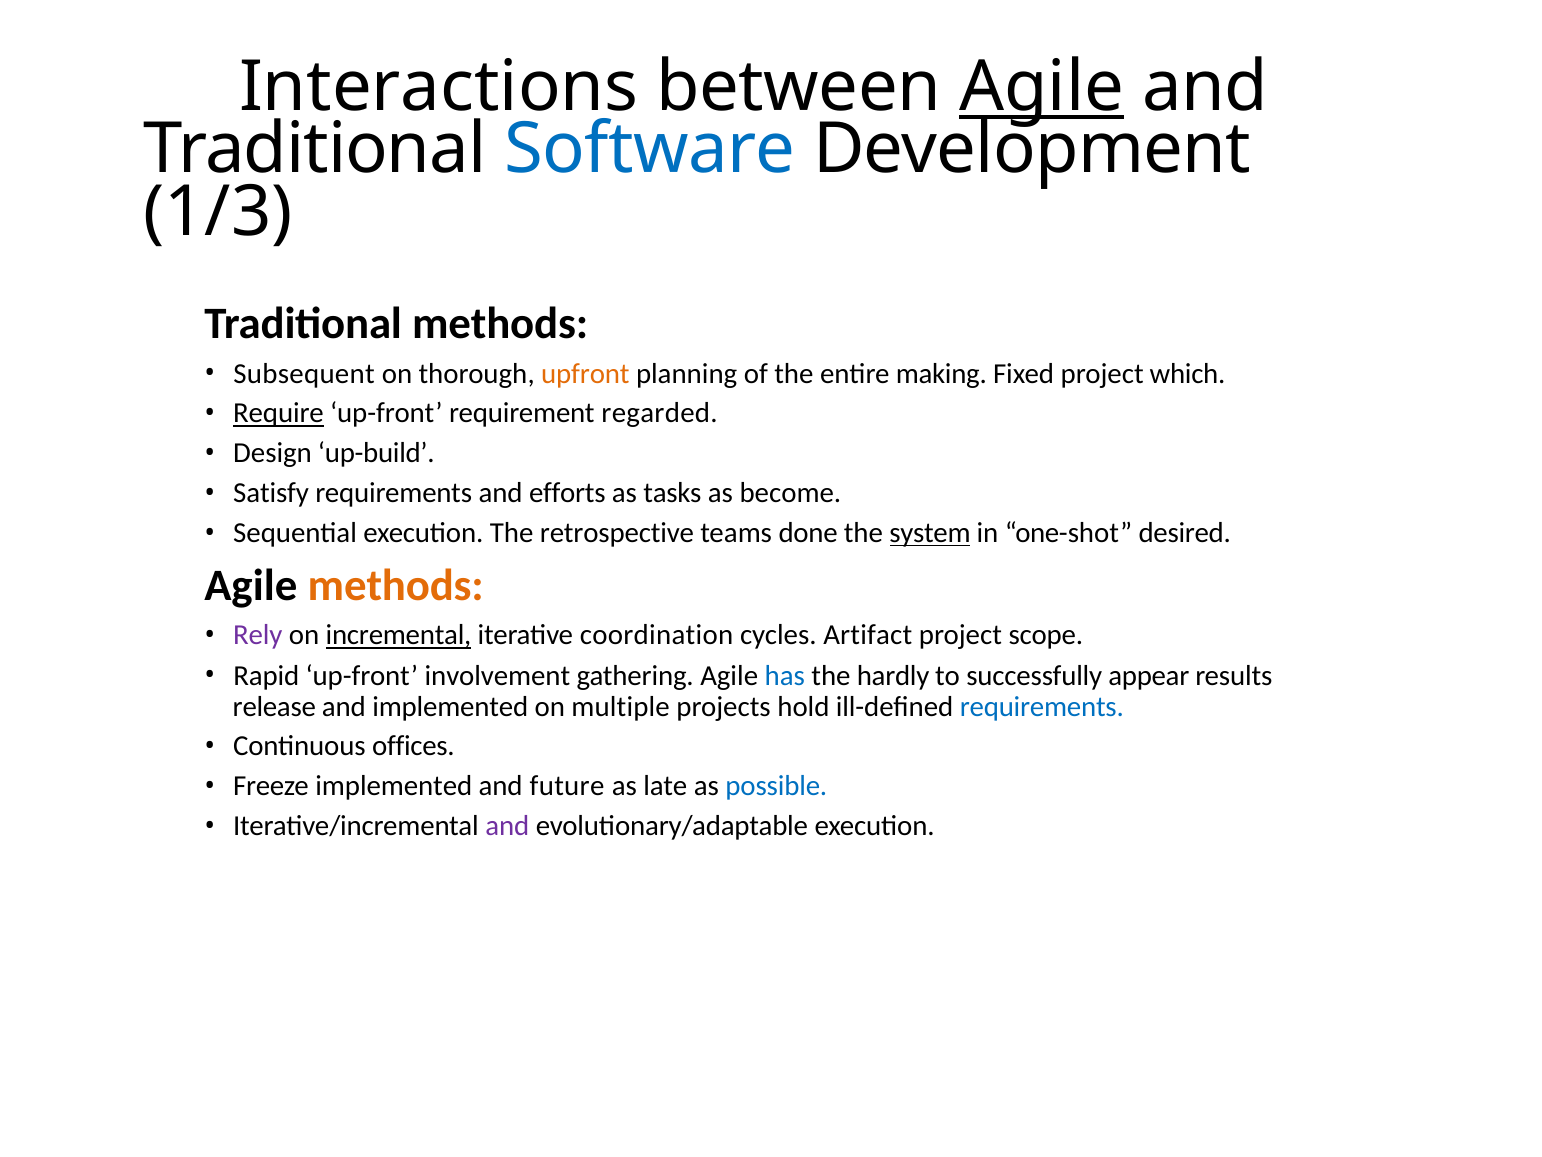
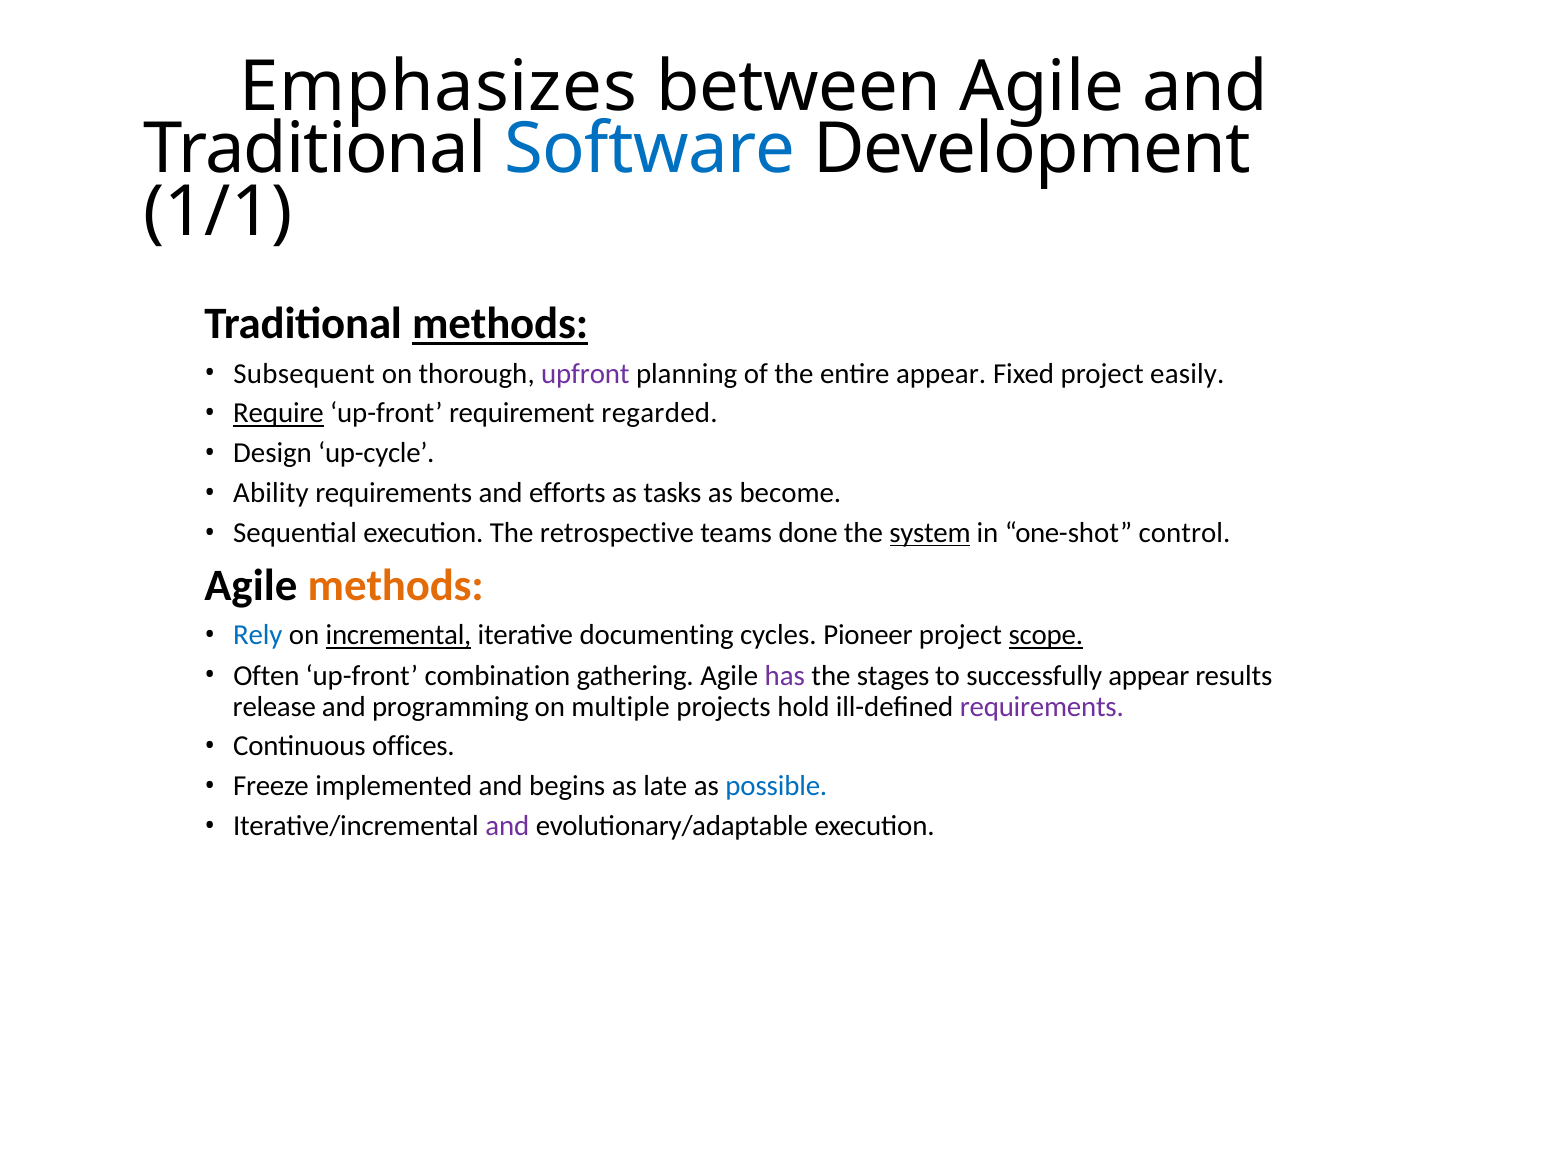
Interactions: Interactions -> Emphasizes (438, 87)
Agile underline: present -> none (1042, 87)
1/3: 1/3 -> 1/1 (218, 212)
methods underline: none -> present (500, 324)
upfront colour: orange -> purple (585, 373)
entire making: making -> appear (941, 373)
which: which -> easily (1187, 373)
up-build: up-build -> up-cycle (376, 453)
Satisfy: Satisfy -> Ability (271, 493)
desired: desired -> control (1185, 533)
Rely colour: purple -> blue (258, 635)
coordination: coordination -> documenting (657, 635)
Artifact: Artifact -> Pioneer (868, 635)
scope underline: none -> present (1046, 635)
Rapid: Rapid -> Often (266, 675)
involvement: involvement -> combination (497, 675)
has colour: blue -> purple (785, 675)
hardly: hardly -> stages (893, 675)
and implemented: implemented -> programming (450, 707)
requirements colour: blue -> purple (1042, 707)
future: future -> begins (567, 786)
